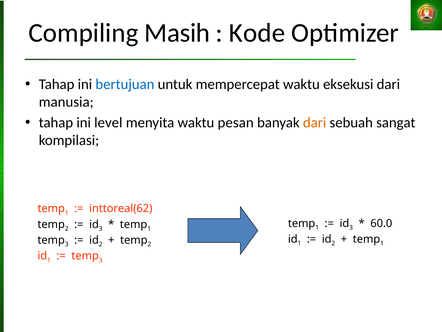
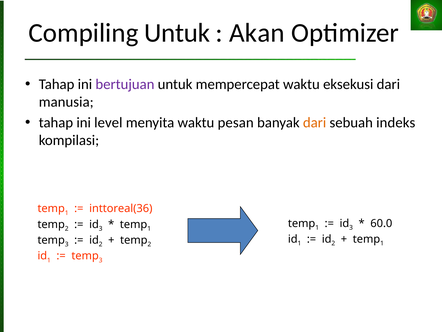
Compiling Masih: Masih -> Untuk (177, 33)
Kode: Kode -> Akan (257, 33)
bertujuan colour: blue -> purple (125, 84)
sangat: sangat -> indeks (396, 123)
inttoreal(62: inttoreal(62 -> inttoreal(36 (121, 208)
